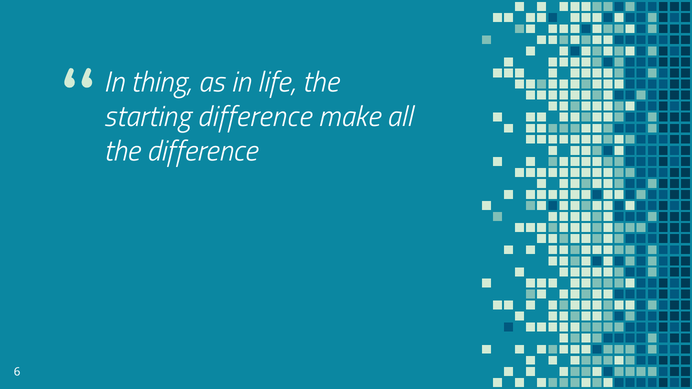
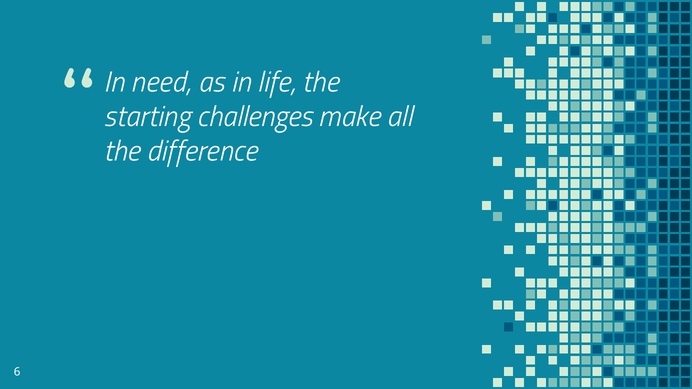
thing: thing -> need (161, 82)
starting difference: difference -> challenges (255, 117)
